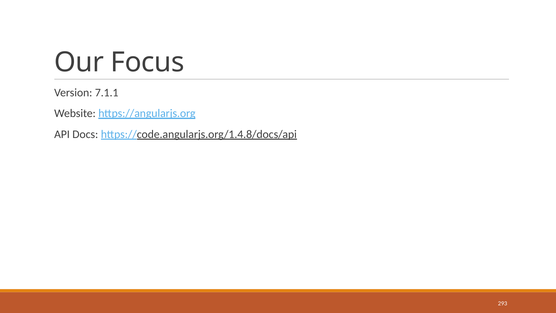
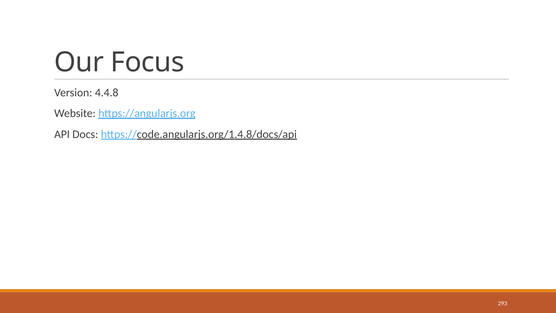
7.1.1: 7.1.1 -> 4.4.8 (107, 92)
